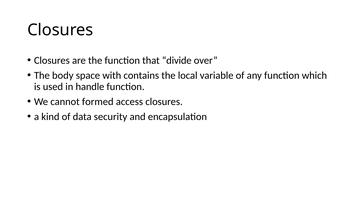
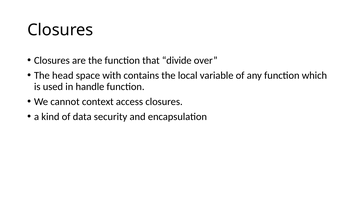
body: body -> head (63, 76)
formed: formed -> context (98, 102)
